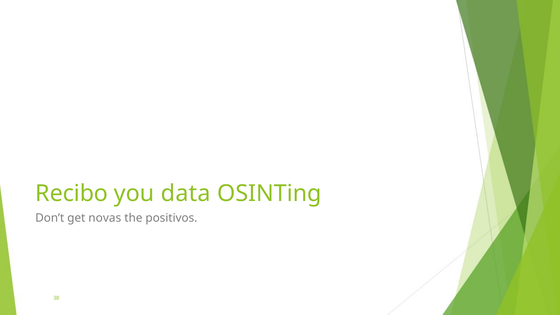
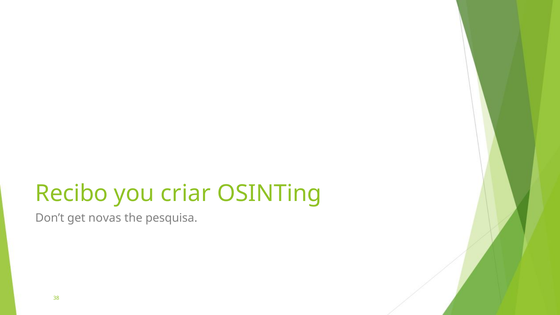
data: data -> criar (186, 193)
positivos: positivos -> pesquisa (171, 218)
